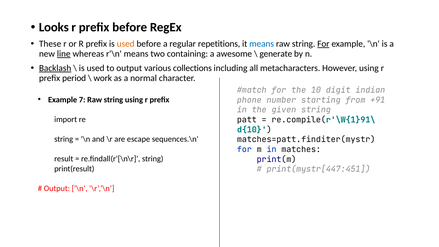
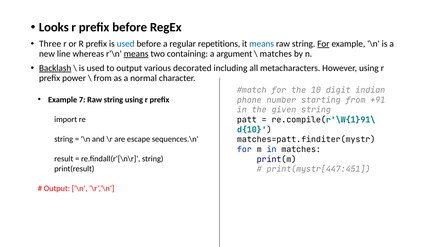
These: These -> Three (50, 44)
used colour: orange -> blue (126, 44)
line underline: present -> none (64, 54)
means underline: none -> present (136, 54)
awesome: awesome -> argument (234, 54)
generate: generate -> matches (276, 54)
collections: collections -> decorated (192, 68)
period: period -> power (74, 78)
work: work -> from (103, 78)
